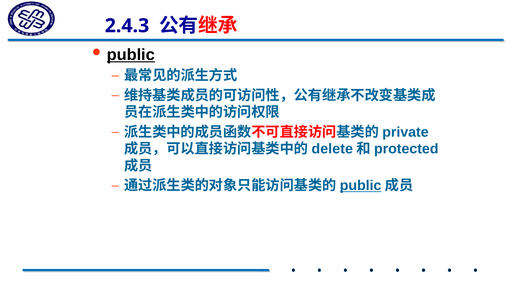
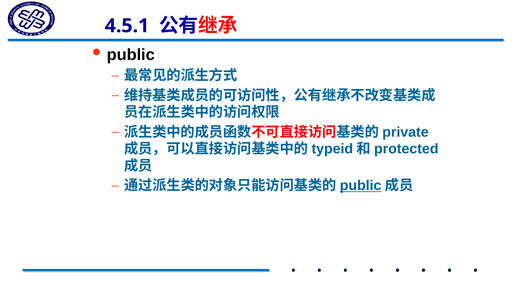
2.4.3: 2.4.3 -> 4.5.1 (127, 26)
public underline: present -> none (131, 55)
delete: delete -> typeid (332, 149)
